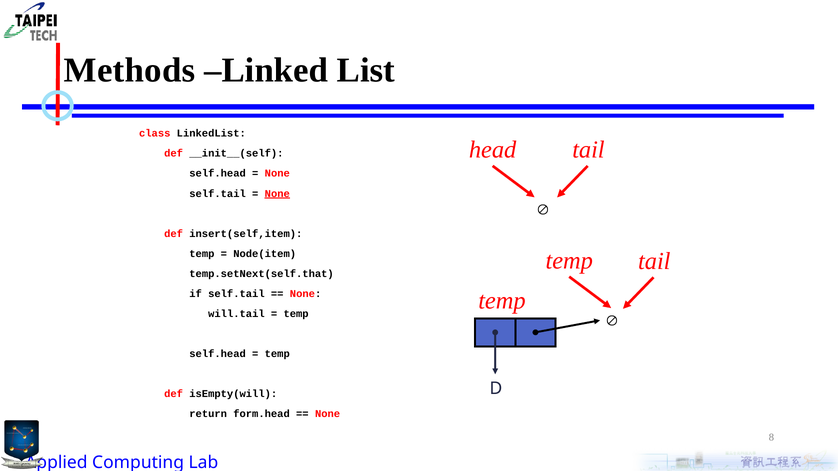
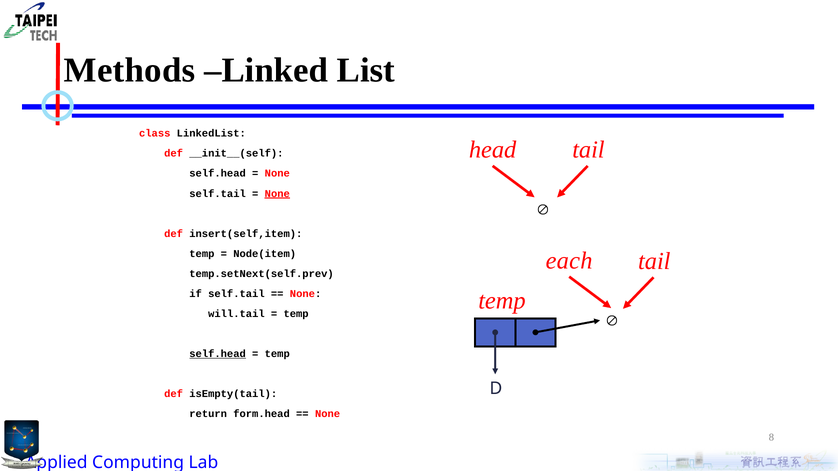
temp: temp -> each (569, 261)
temp.setNext(self.that: temp.setNext(self.that -> temp.setNext(self.prev (262, 274)
self.head underline: none -> present (218, 354)
isEmpty(will: isEmpty(will -> isEmpty(tail (233, 394)
